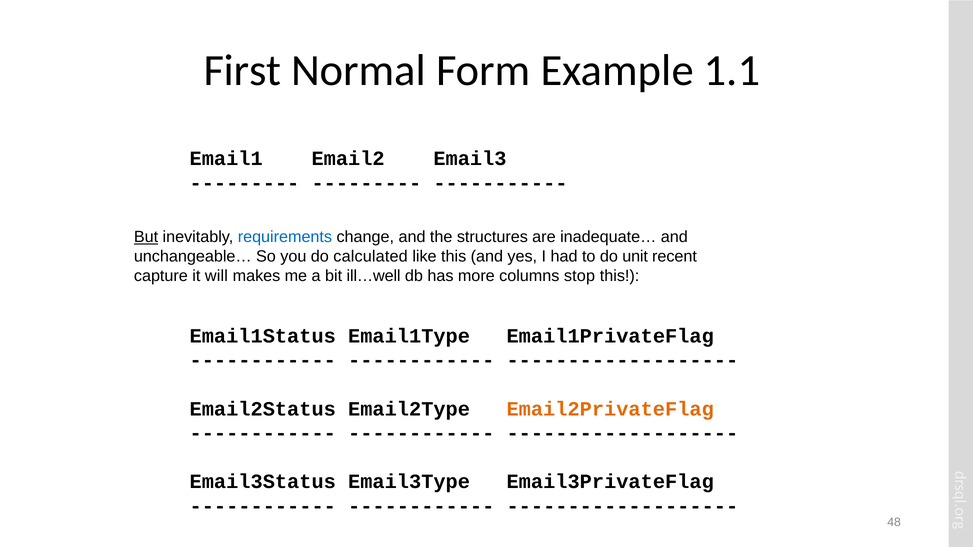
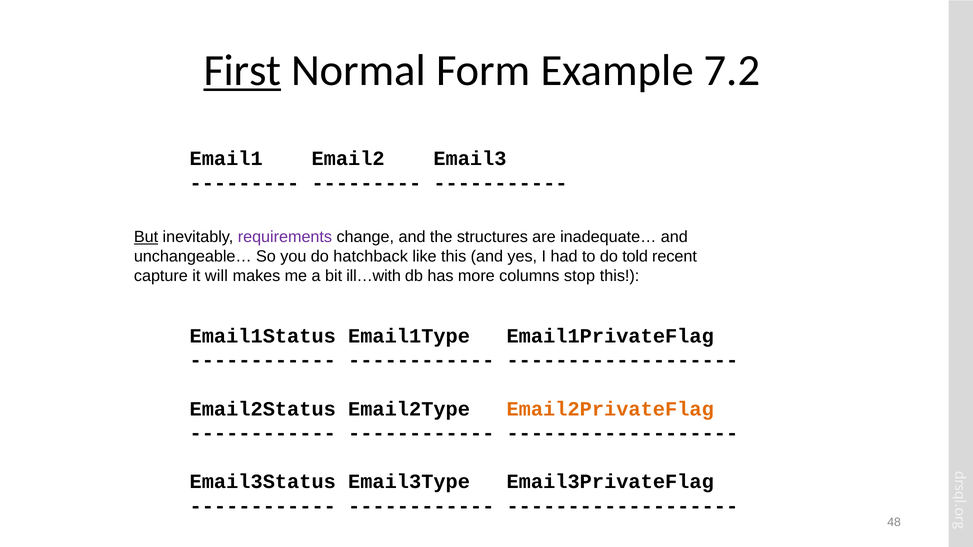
First underline: none -> present (242, 71)
1.1: 1.1 -> 7.2 (732, 71)
requirements colour: blue -> purple (285, 237)
calculated: calculated -> hatchback (371, 257)
unit: unit -> told (635, 257)
ill…well: ill…well -> ill…with (374, 276)
